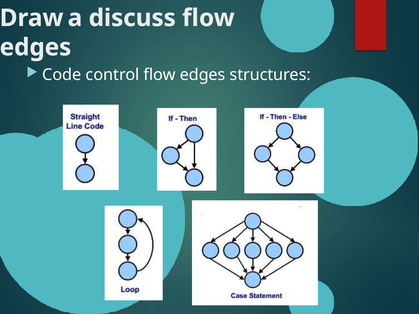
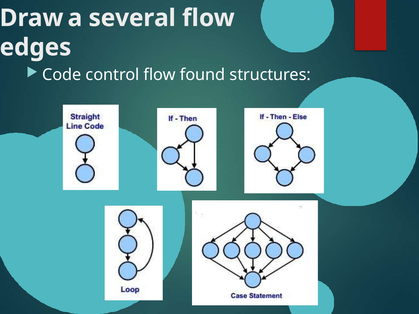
discuss: discuss -> several (132, 18)
control flow edges: edges -> found (203, 75)
